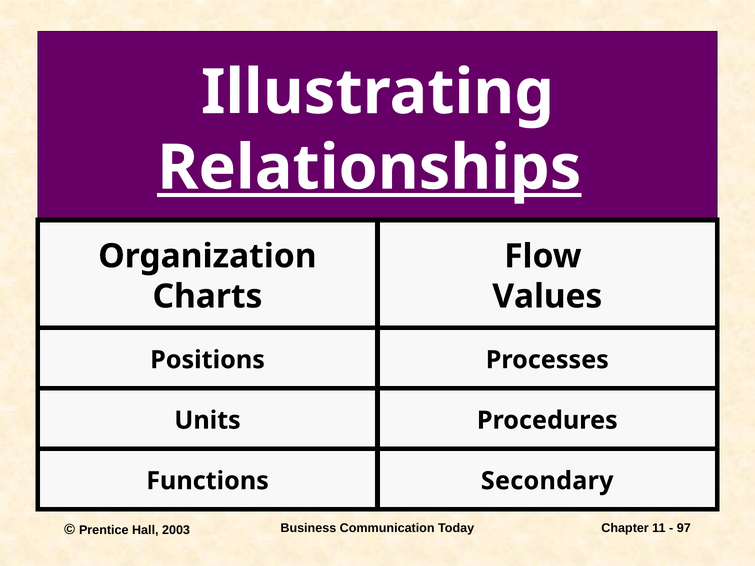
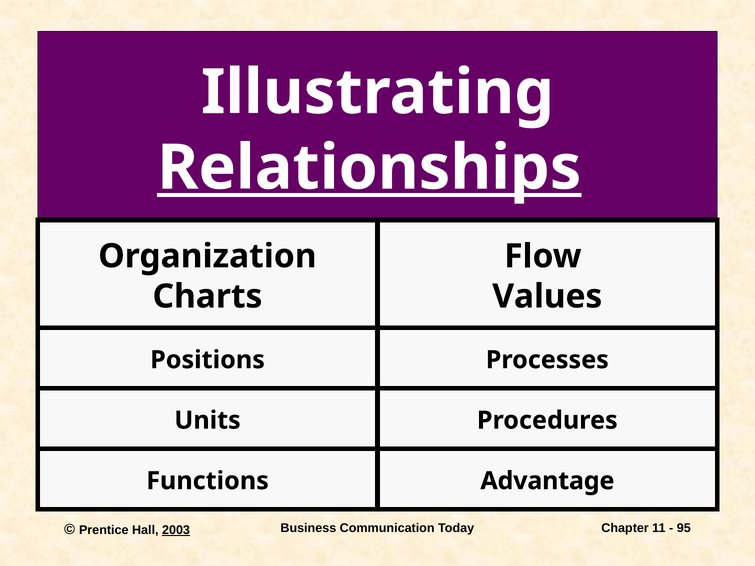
Secondary: Secondary -> Advantage (547, 481)
2003 underline: none -> present (176, 530)
97: 97 -> 95 (684, 528)
